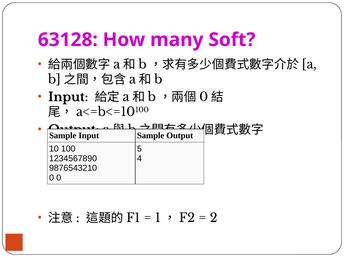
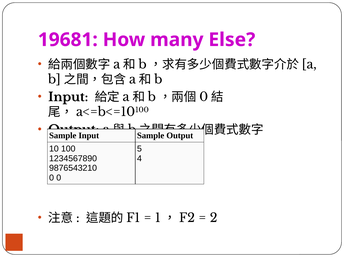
63128: 63128 -> 19681 (68, 40)
Soft: Soft -> Else (232, 40)
